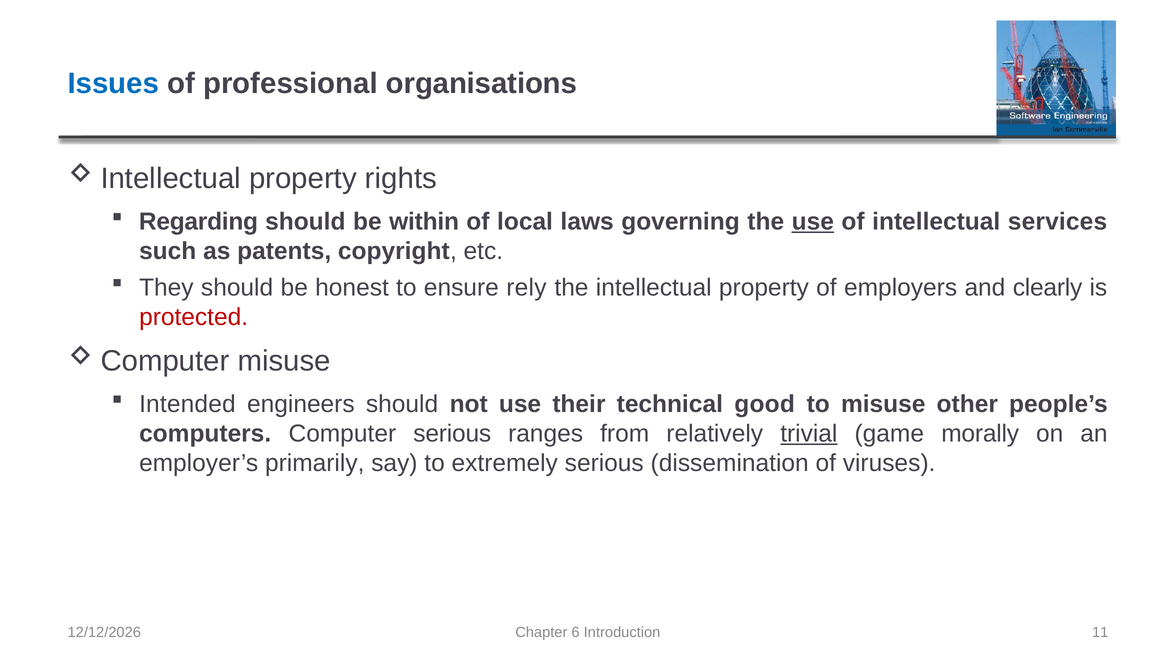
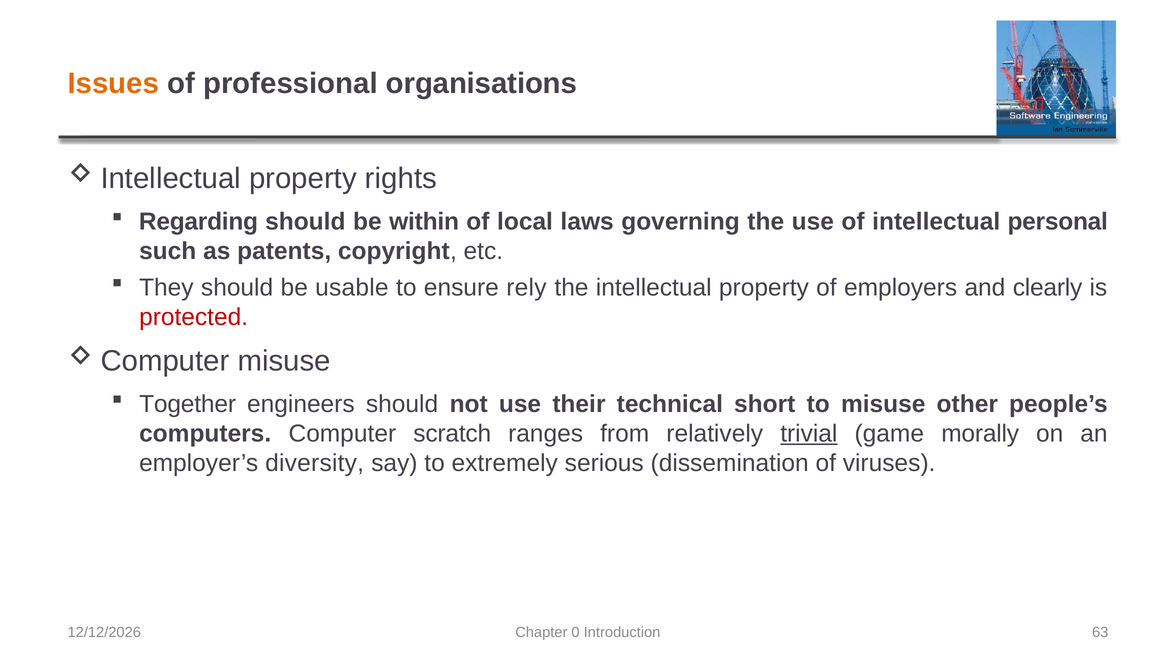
Issues colour: blue -> orange (113, 84)
use underline: present -> none (813, 221)
services: services -> personal (1058, 221)
honest: honest -> usable (352, 288)
Intended: Intended -> Together (188, 404)
good: good -> short (765, 404)
Computer serious: serious -> scratch (452, 433)
primarily: primarily -> diversity (315, 463)
6: 6 -> 0 (576, 632)
11: 11 -> 63 (1100, 632)
